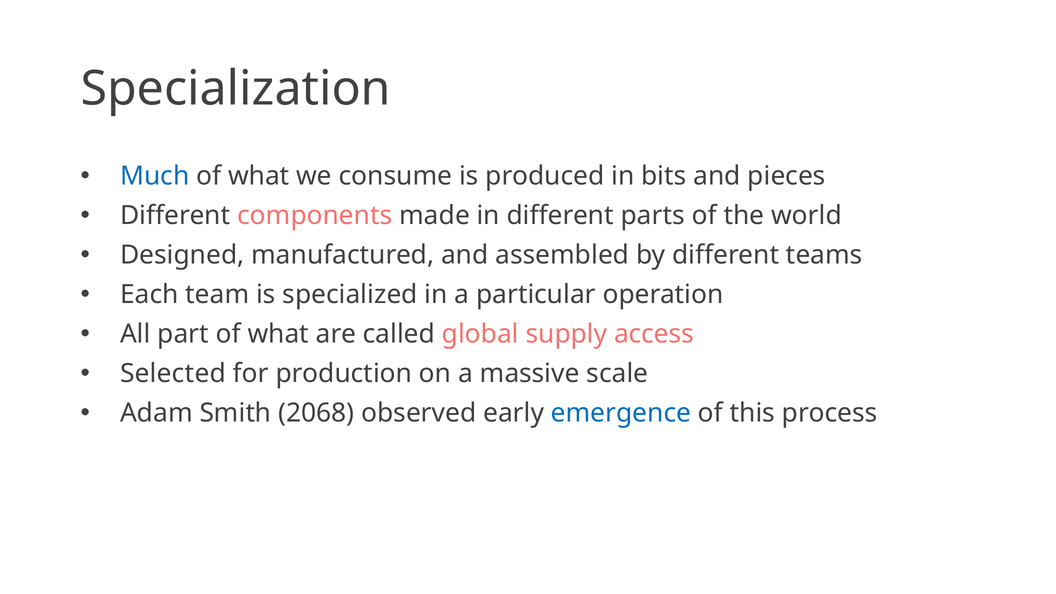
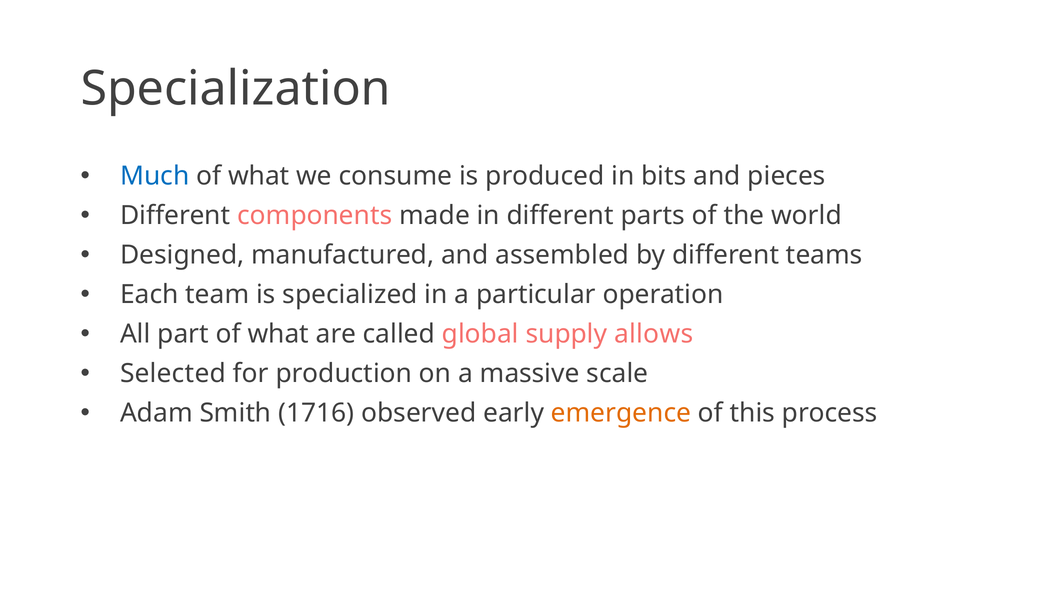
access: access -> allows (654, 334)
2068: 2068 -> 1716 (316, 413)
emergence colour: blue -> orange (621, 413)
